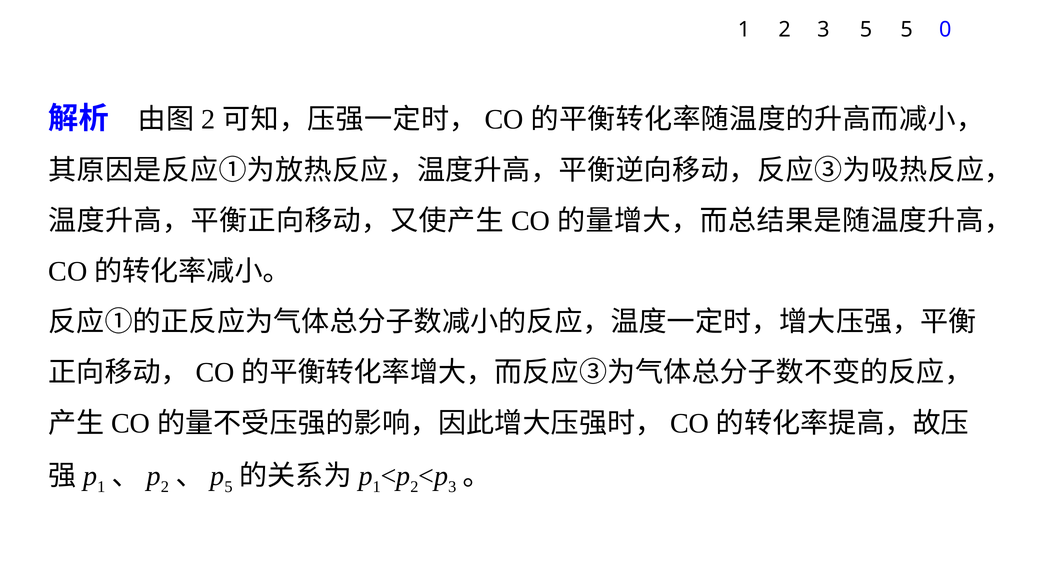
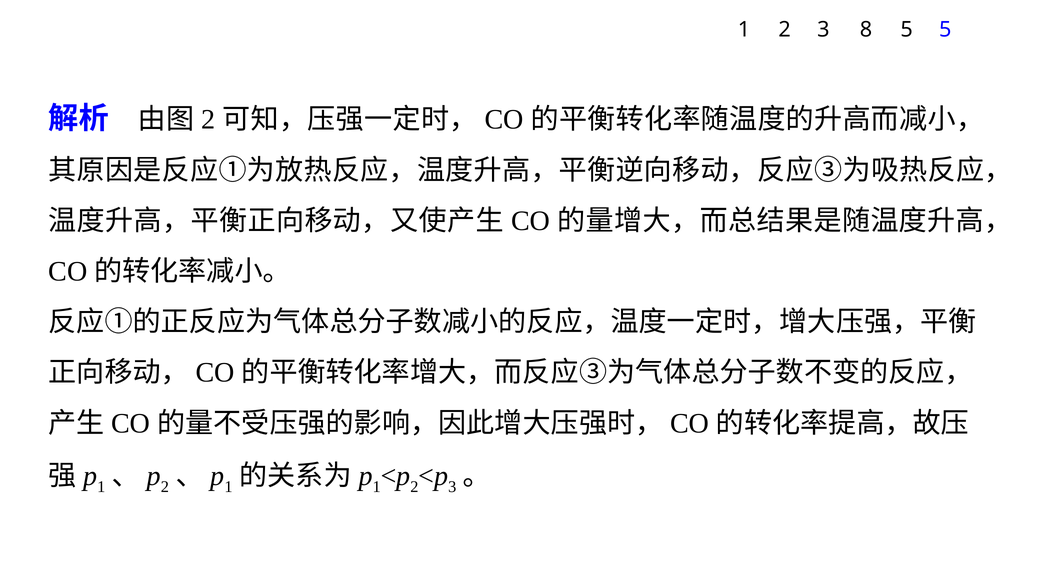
3 5: 5 -> 8 (866, 30)
5 0: 0 -> 5 (945, 30)
5: 5 -> 1 (229, 487)
